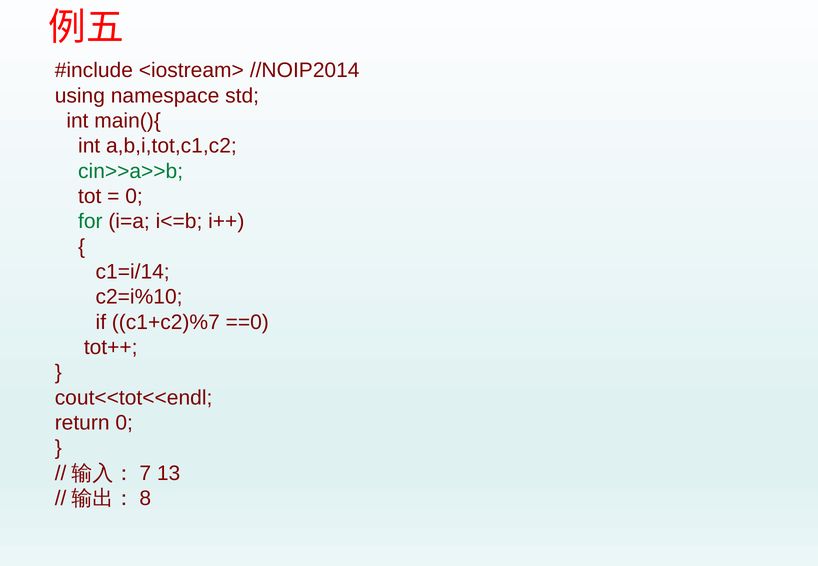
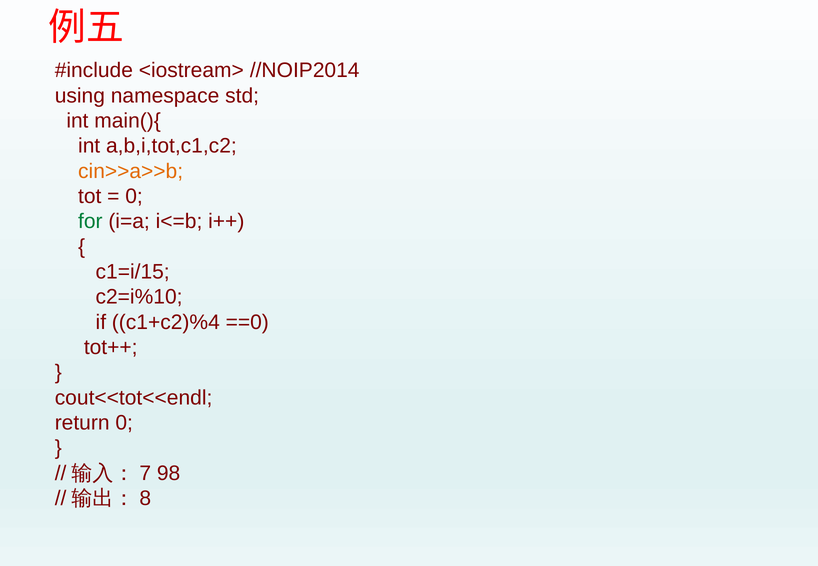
cin>>a>>b colour: green -> orange (131, 171)
c1=i/14: c1=i/14 -> c1=i/15 (133, 272)
c1+c2)%7: c1+c2)%7 -> c1+c2)%4 (166, 322)
13: 13 -> 98 (169, 473)
